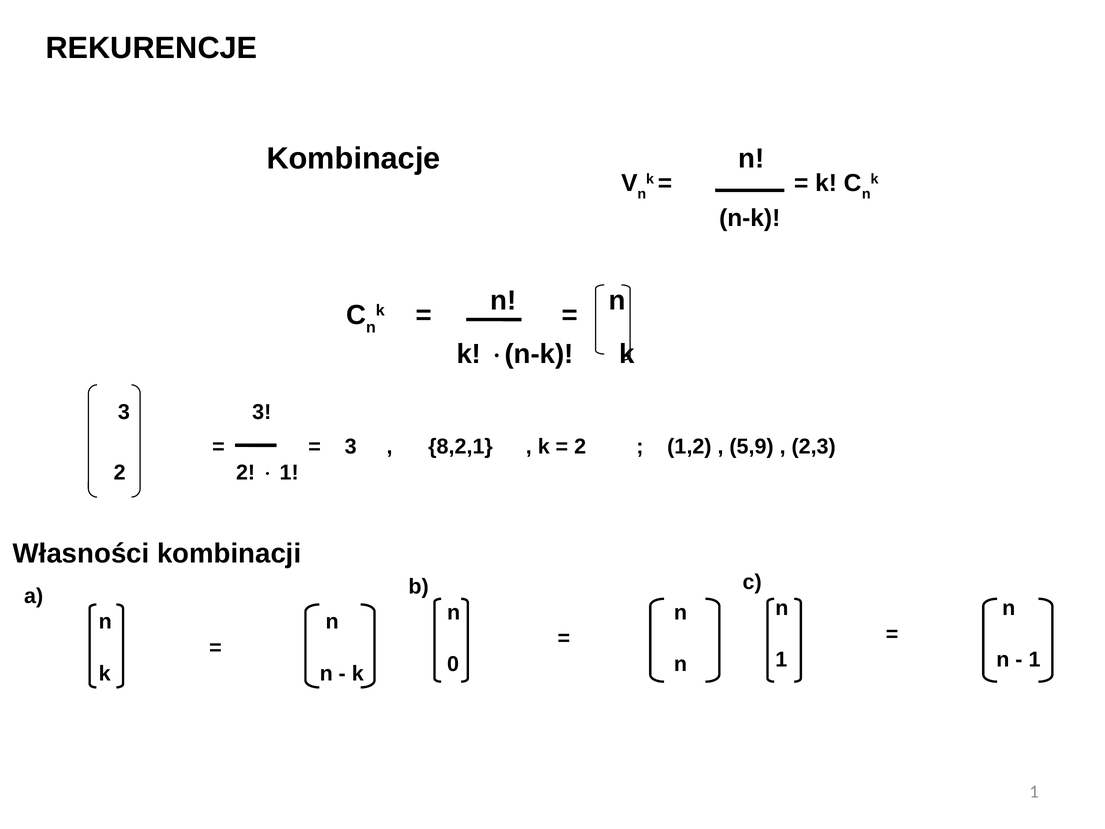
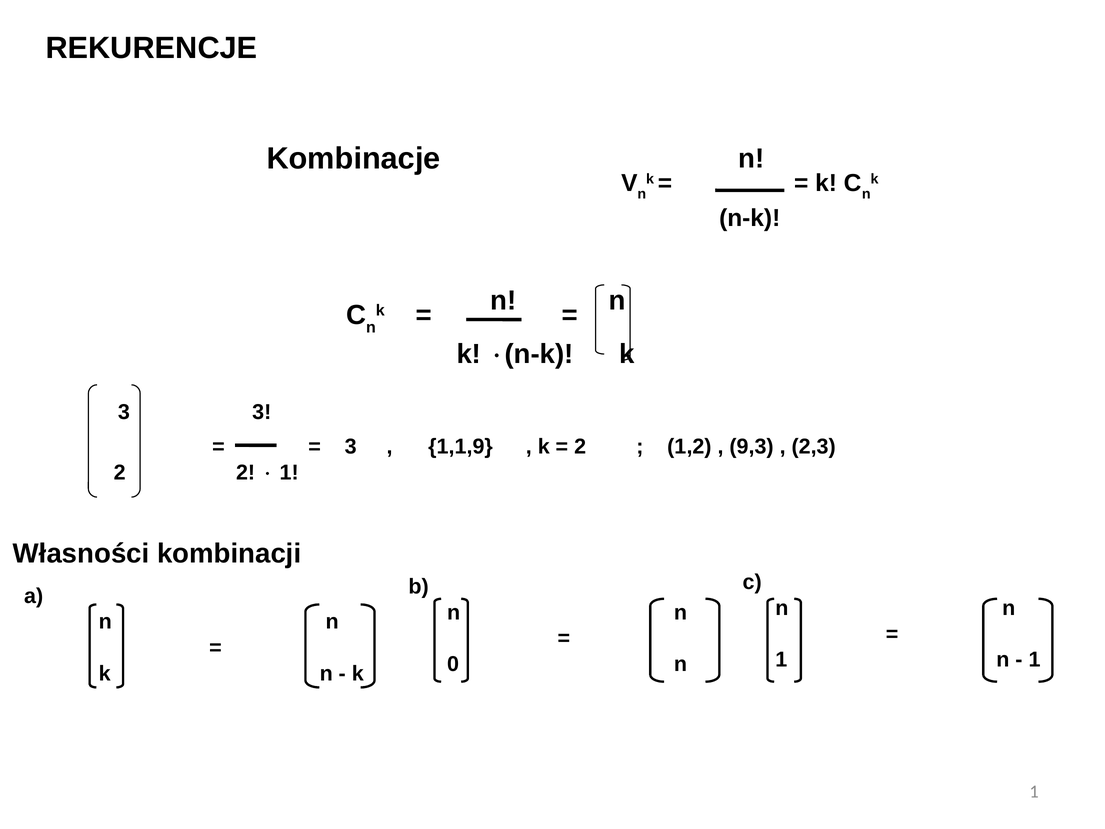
8,2,1: 8,2,1 -> 1,1,9 (461, 447)
5,9: 5,9 -> 9,3 (752, 447)
